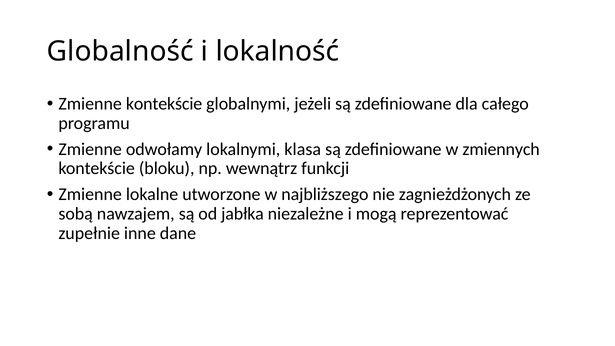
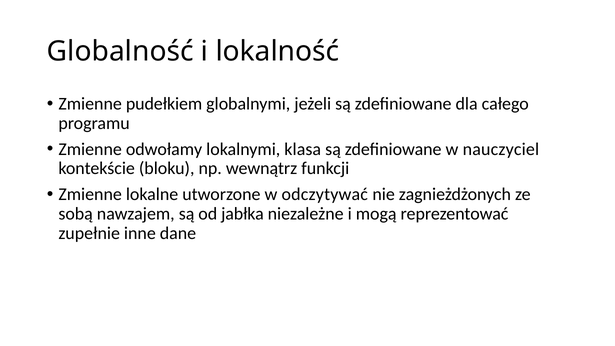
Zmienne kontekście: kontekście -> pudełkiem (164, 104)
zmiennych: zmiennych -> nauczyciel (501, 149)
najbliższego: najbliższego -> odczytywać (325, 194)
